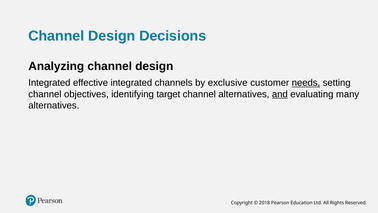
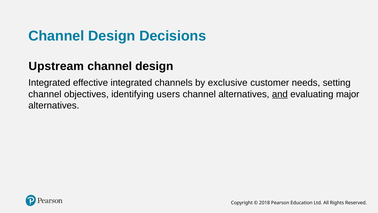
Analyzing: Analyzing -> Upstream (56, 66)
needs underline: present -> none (306, 83)
target: target -> users (168, 94)
many: many -> major (348, 94)
